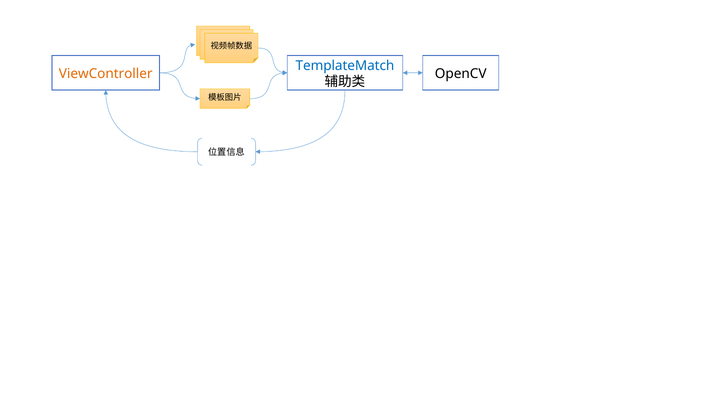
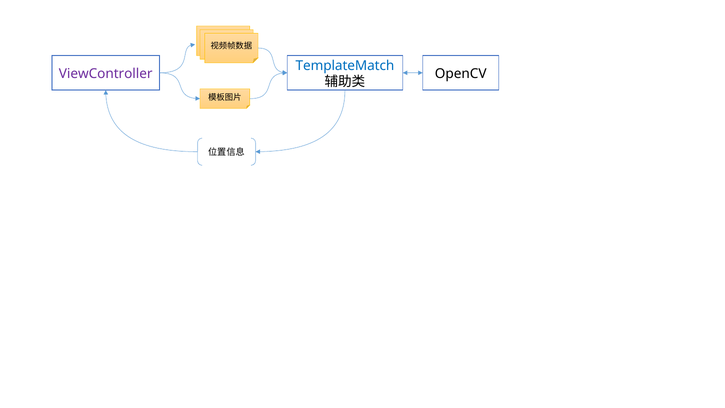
ViewController colour: orange -> purple (106, 74)
